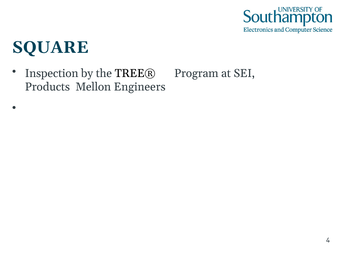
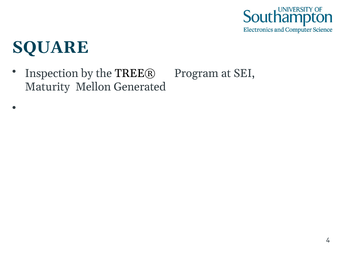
Products: Products -> Maturity (47, 87)
Engineers: Engineers -> Generated (140, 87)
